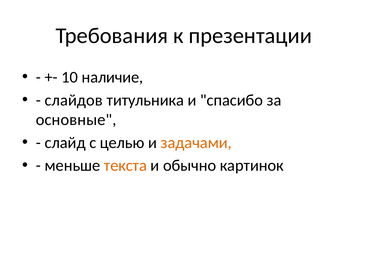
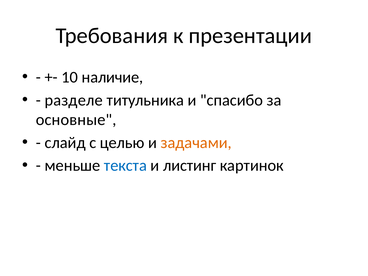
слайдов: слайдов -> разделе (74, 100)
текста colour: orange -> blue (125, 166)
обычно: обычно -> листинг (190, 166)
